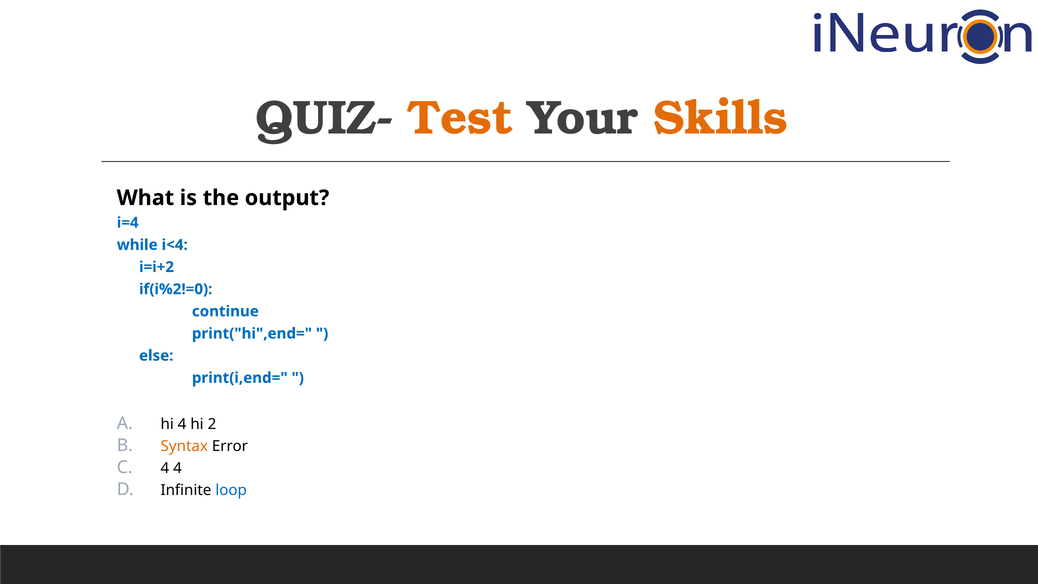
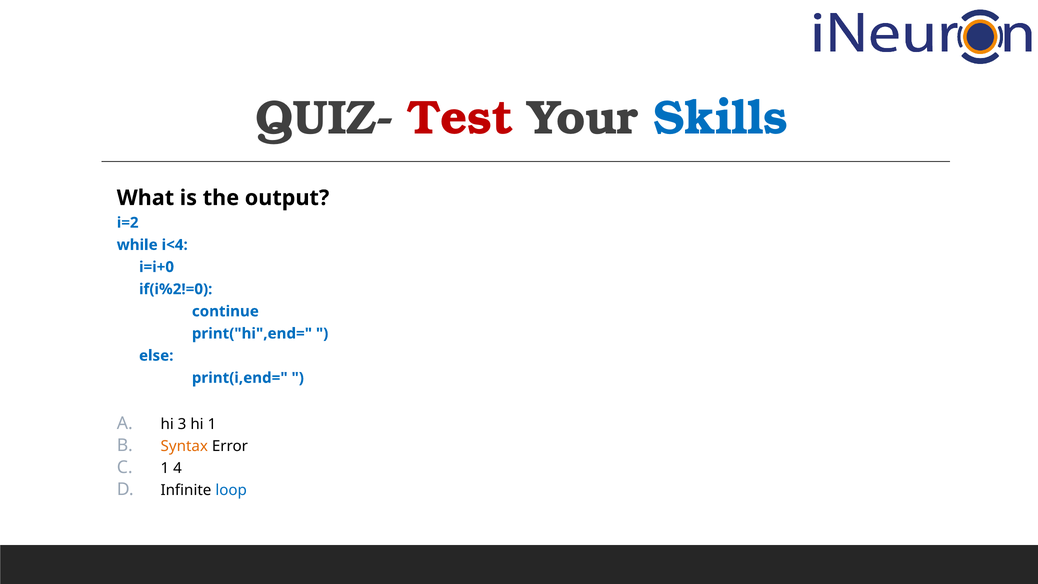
Test colour: orange -> red (460, 118)
Skills colour: orange -> blue (721, 118)
i=4: i=4 -> i=2 (128, 223)
i=i+2: i=i+2 -> i=i+0 (157, 267)
hi 4: 4 -> 3 (182, 424)
hi 2: 2 -> 1 (212, 424)
4: 4 -> 1 (165, 468)
